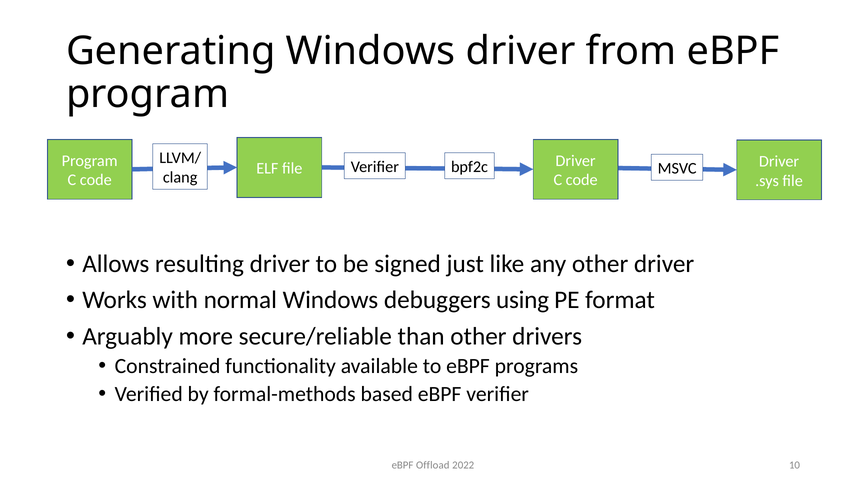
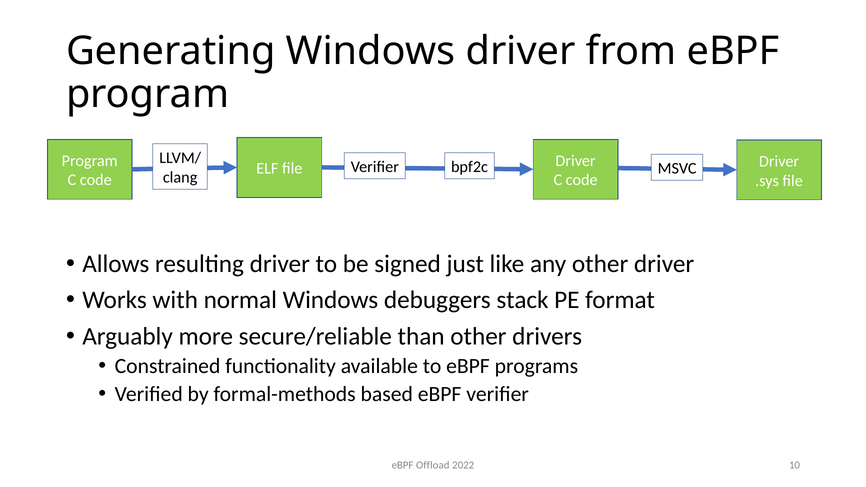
using: using -> stack (522, 300)
